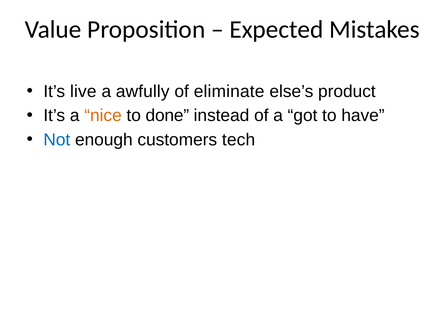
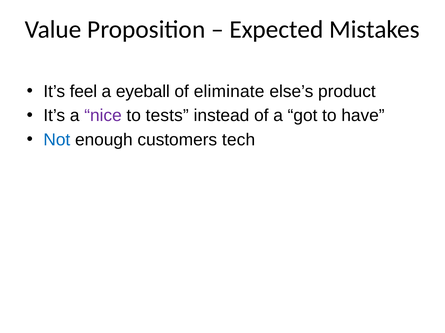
live: live -> feel (83, 92)
awfully: awfully -> eyeball (143, 92)
nice colour: orange -> purple (103, 116)
done: done -> tests (167, 116)
